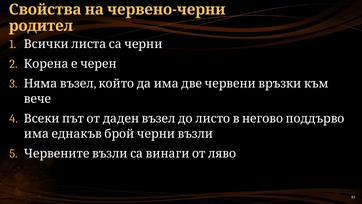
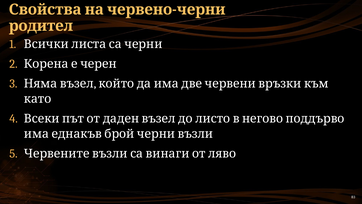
вече: вече -> като (38, 99)
